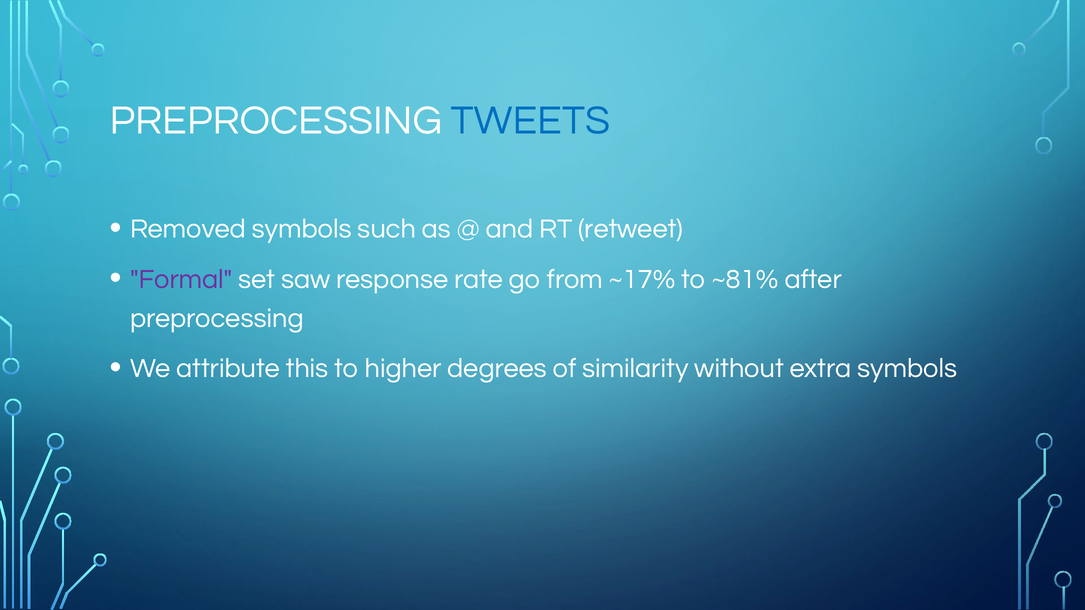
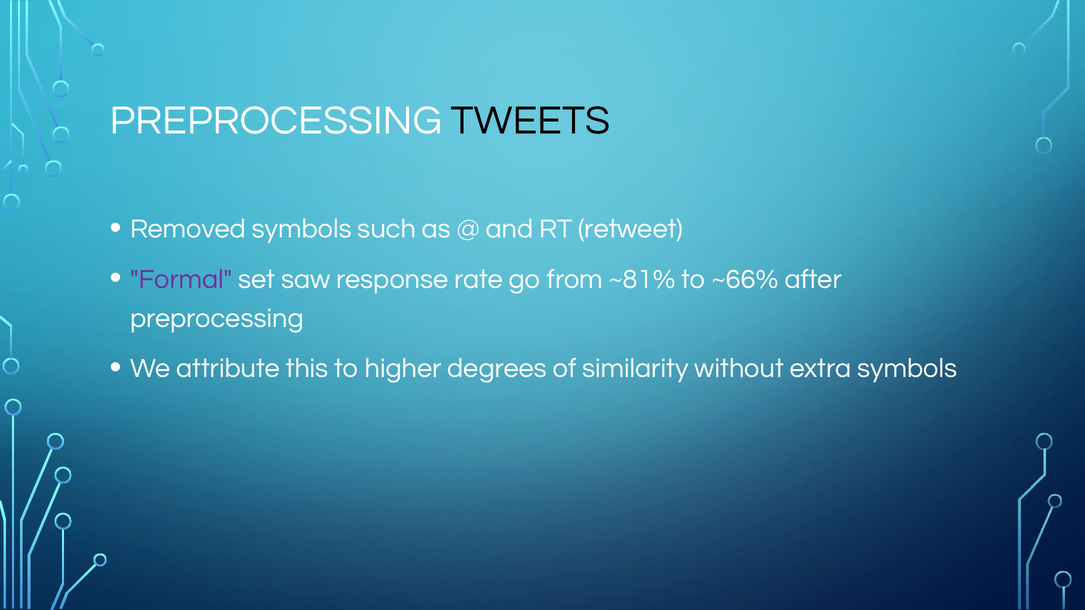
TWEETS colour: blue -> black (530, 121)
~17%: ~17% -> ~81% (642, 279)
~81%: ~81% -> ~66% (745, 279)
